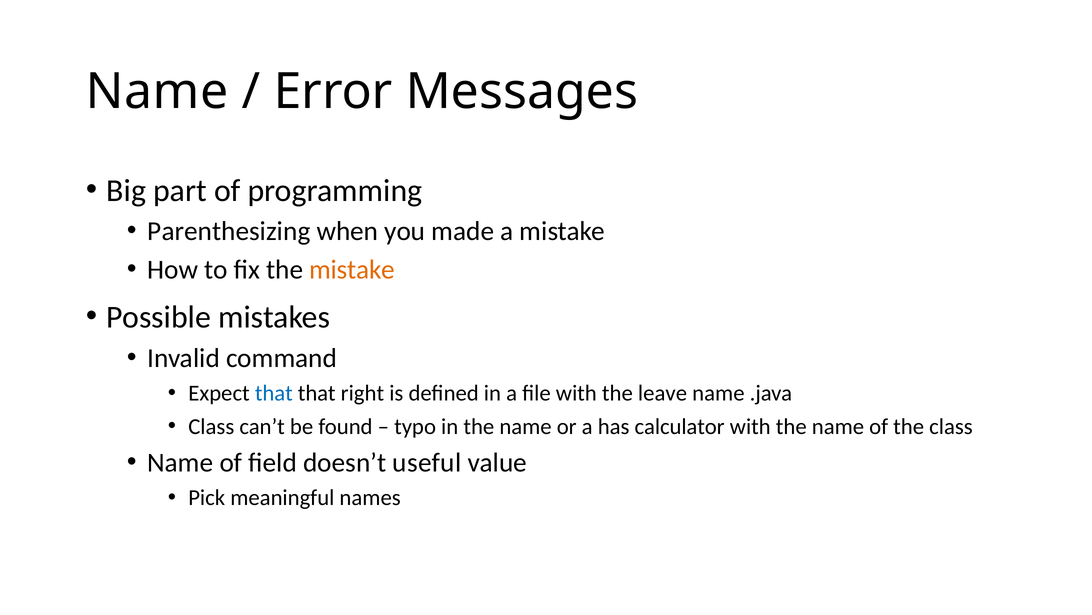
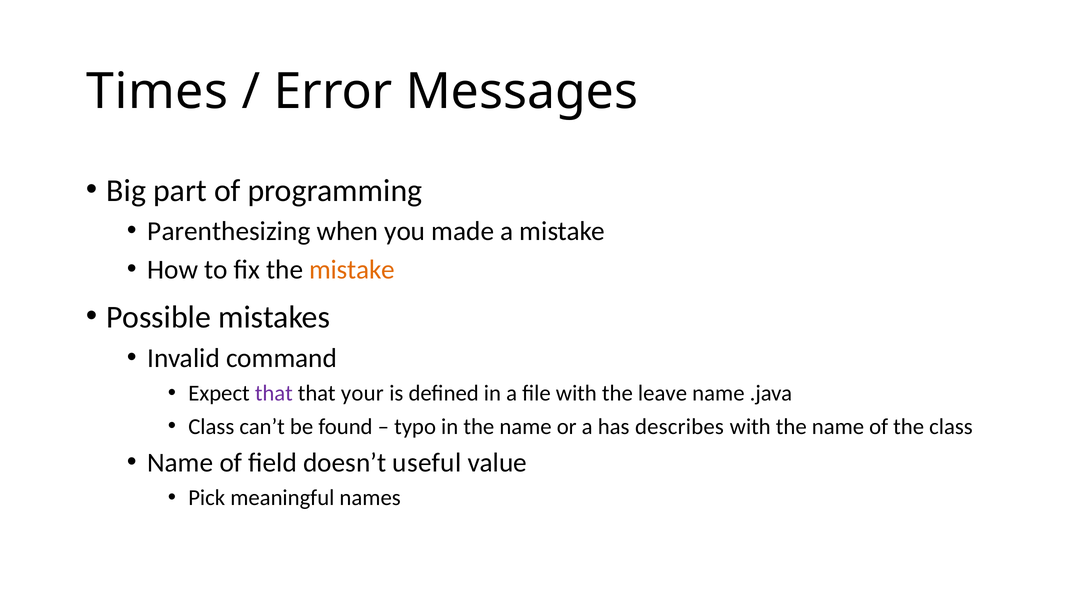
Name: Name -> Times (157, 92)
that colour: blue -> purple (274, 393)
right: right -> your (362, 393)
calculator: calculator -> describes (679, 426)
